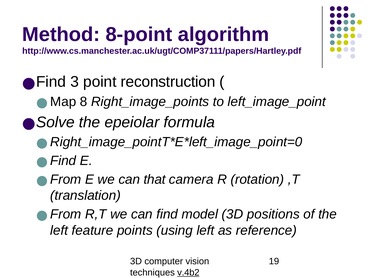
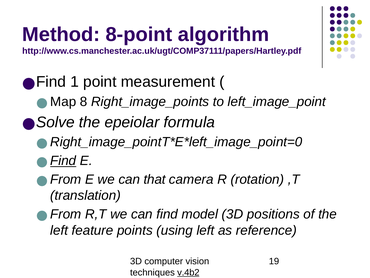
3: 3 -> 1 (75, 82)
reconstruction: reconstruction -> measurement (168, 82)
Find underline: none -> present (63, 161)
